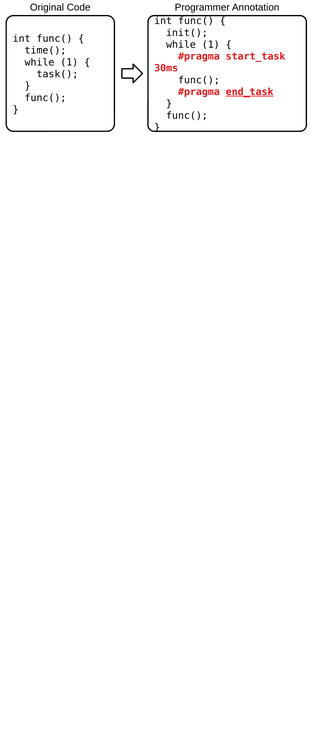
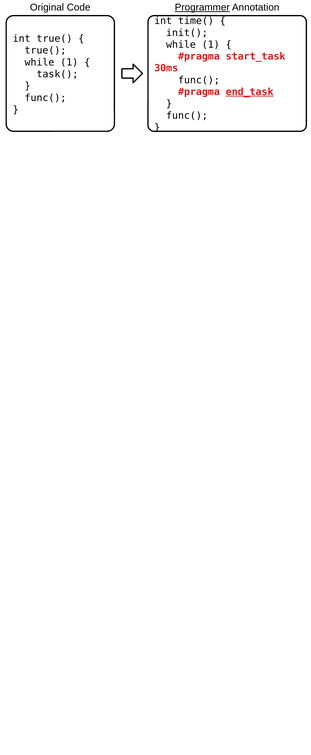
Programmer underline: none -> present (202, 7)
func(: func( -> time( (196, 21)
func(: func( -> true( (54, 39)
time(: time( -> true( (45, 51)
